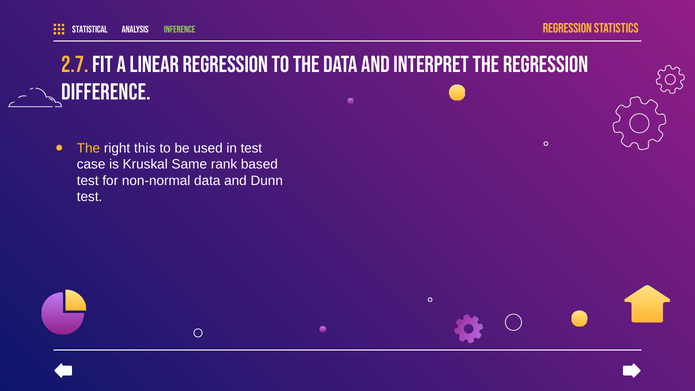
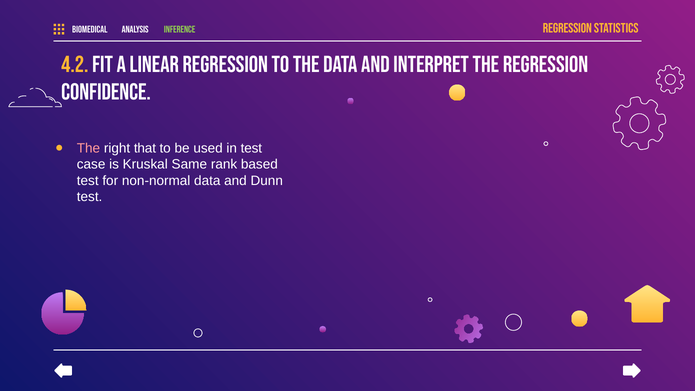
Statistical: Statistical -> Biomedical (90, 30)
2.7: 2.7 -> 4.2 (75, 65)
difference: difference -> confidence (106, 92)
The colour: yellow -> pink (88, 148)
this: this -> that (145, 148)
